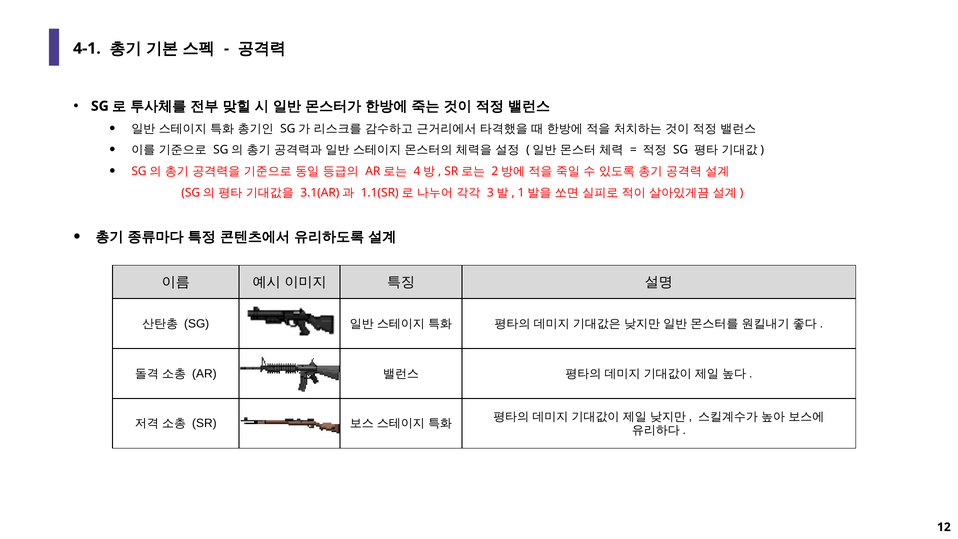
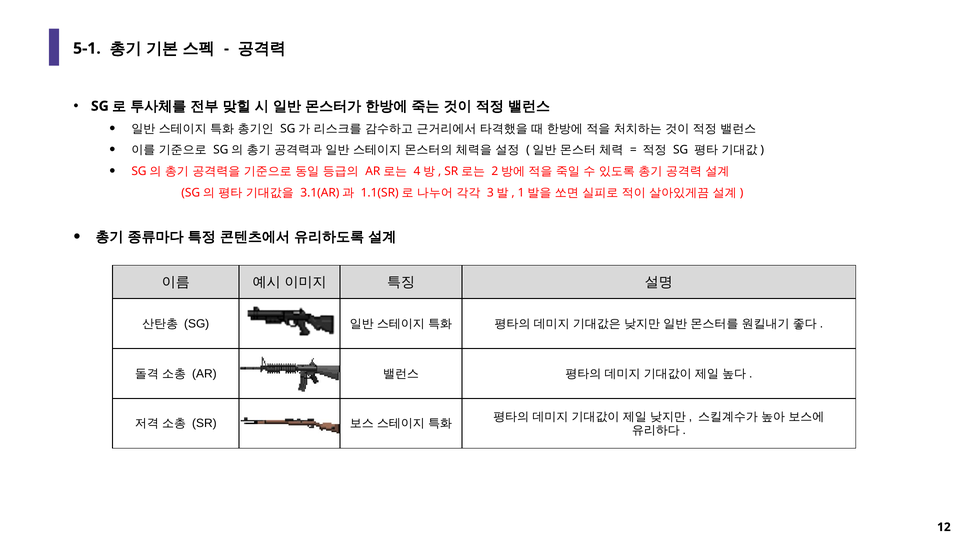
4-1: 4-1 -> 5-1 (87, 48)
